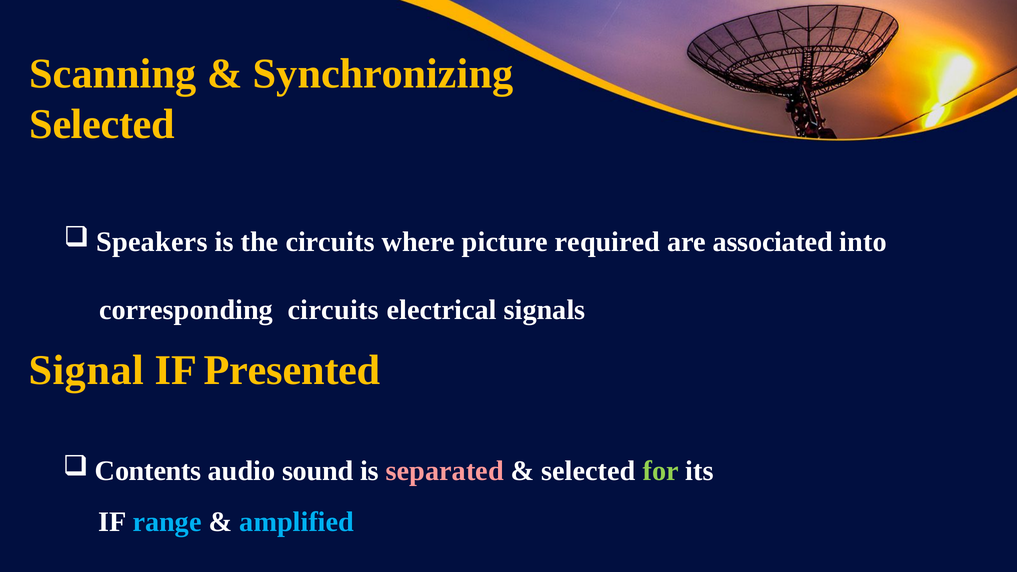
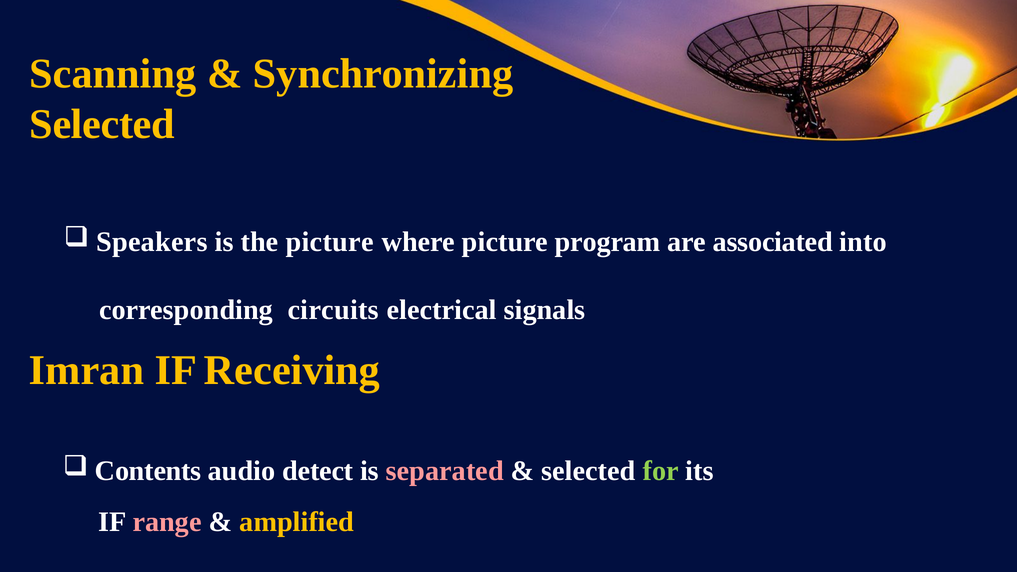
the circuits: circuits -> picture (330, 242)
required: required -> program (608, 242)
Signal: Signal -> Imran (87, 370)
Presented: Presented -> Receiving (292, 370)
sound: sound -> detect (318, 471)
range colour: light blue -> pink (167, 522)
amplified colour: light blue -> yellow (297, 522)
